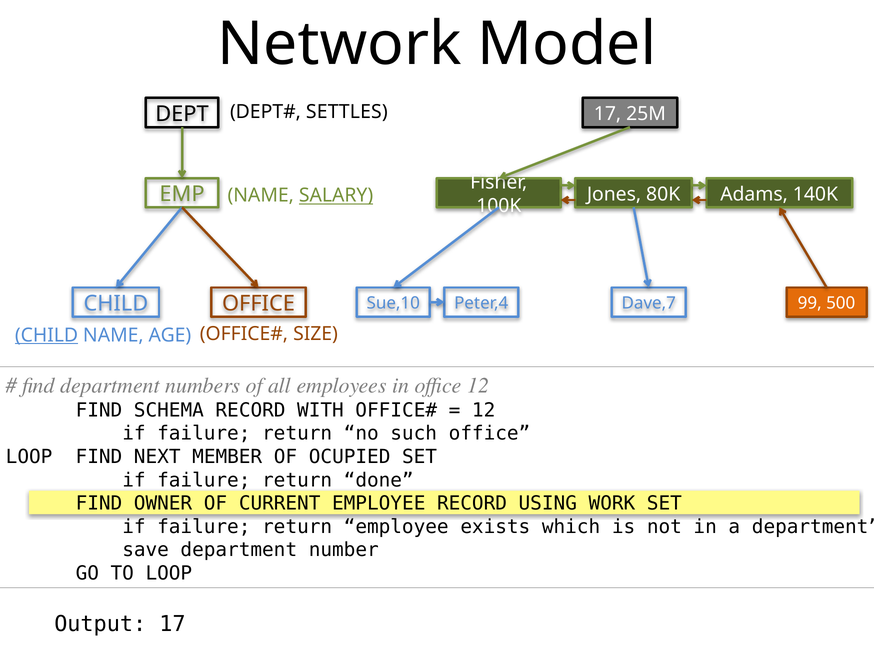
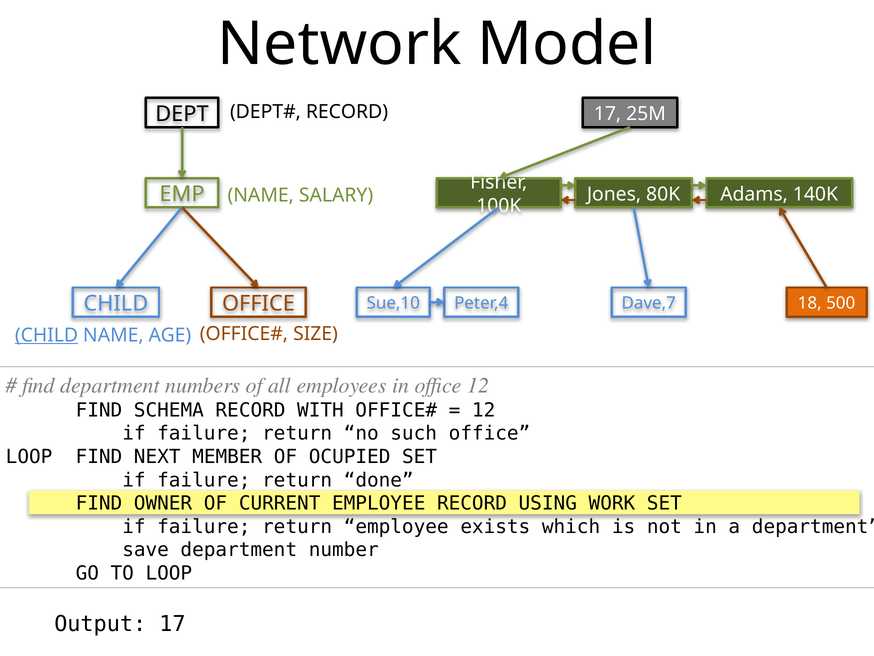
SETTLES: SETTLES -> RECORD (347, 112)
SALARY underline: present -> none (336, 195)
99: 99 -> 18 (810, 303)
